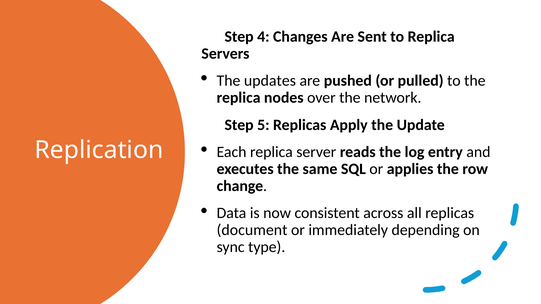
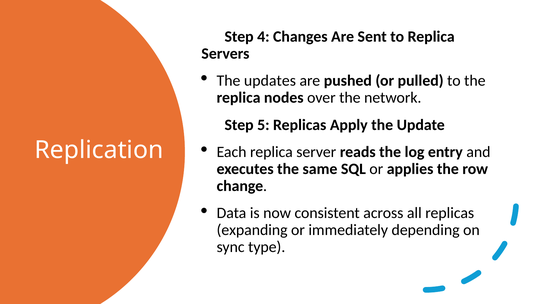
document: document -> expanding (252, 230)
